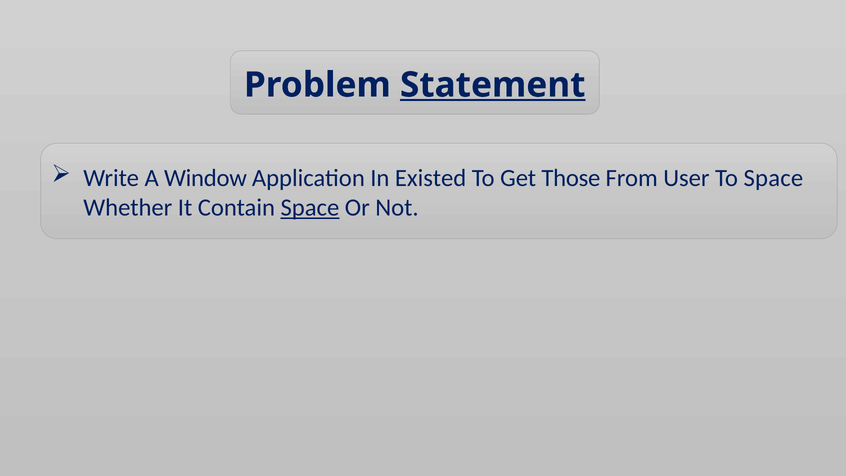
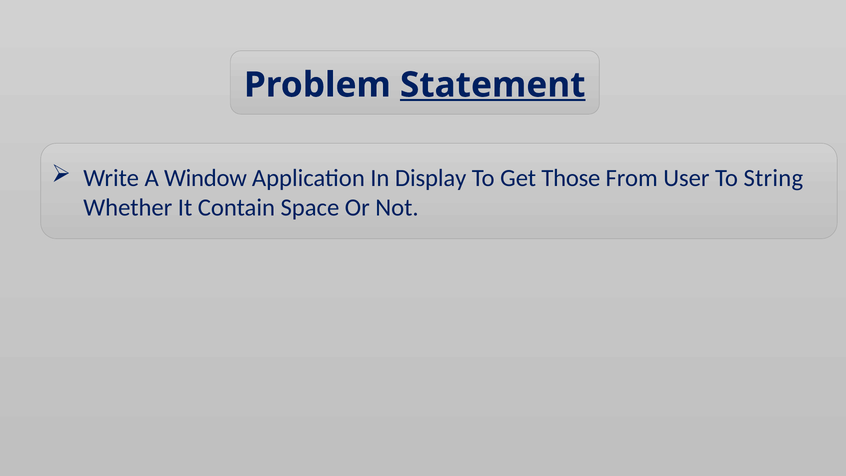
Existed: Existed -> Display (431, 178)
To Space: Space -> String (773, 178)
Space underline: present -> none (310, 207)
